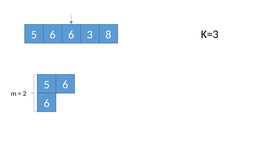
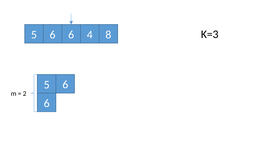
3: 3 -> 4 (90, 35)
